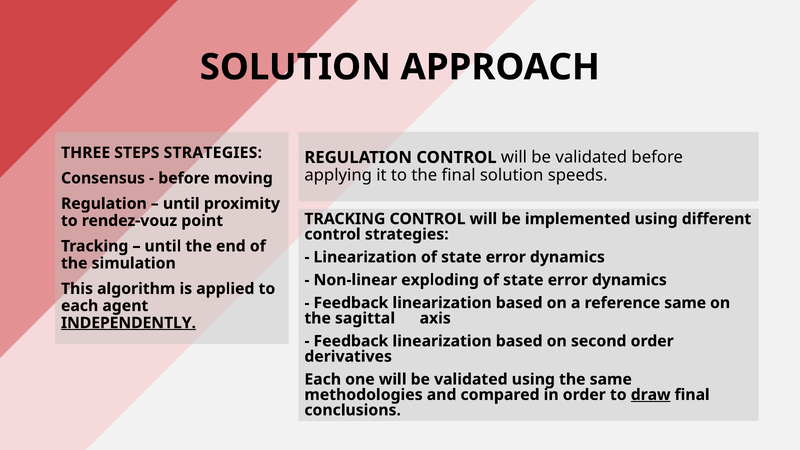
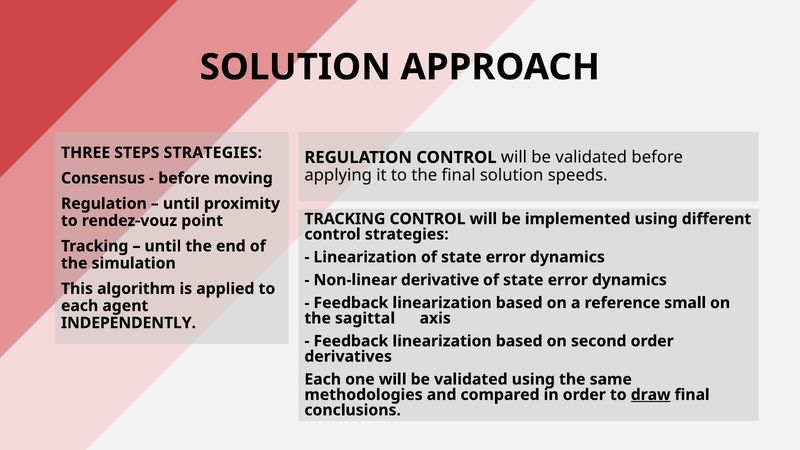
exploding: exploding -> derivative (440, 280)
reference same: same -> small (685, 303)
INDEPENDENTLY underline: present -> none (128, 323)
